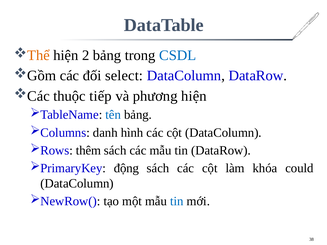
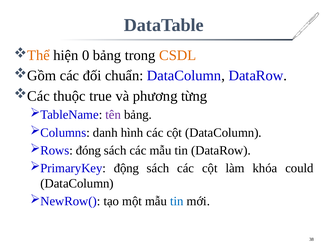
2: 2 -> 0 (86, 55)
CSDL colour: blue -> orange (178, 55)
select: select -> chuẩn (124, 76)
tiếp: tiếp -> true (101, 96)
phương hiện: hiện -> từng (194, 96)
tên colour: blue -> purple (113, 115)
thêm: thêm -> đóng (88, 151)
